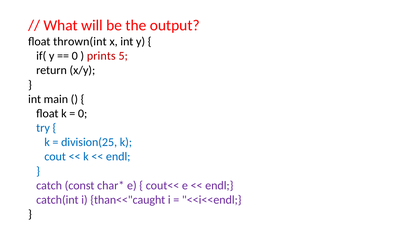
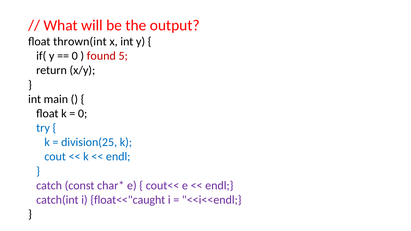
prints: prints -> found (101, 56)
than<<"caught: than<<"caught -> float<<"caught (128, 200)
